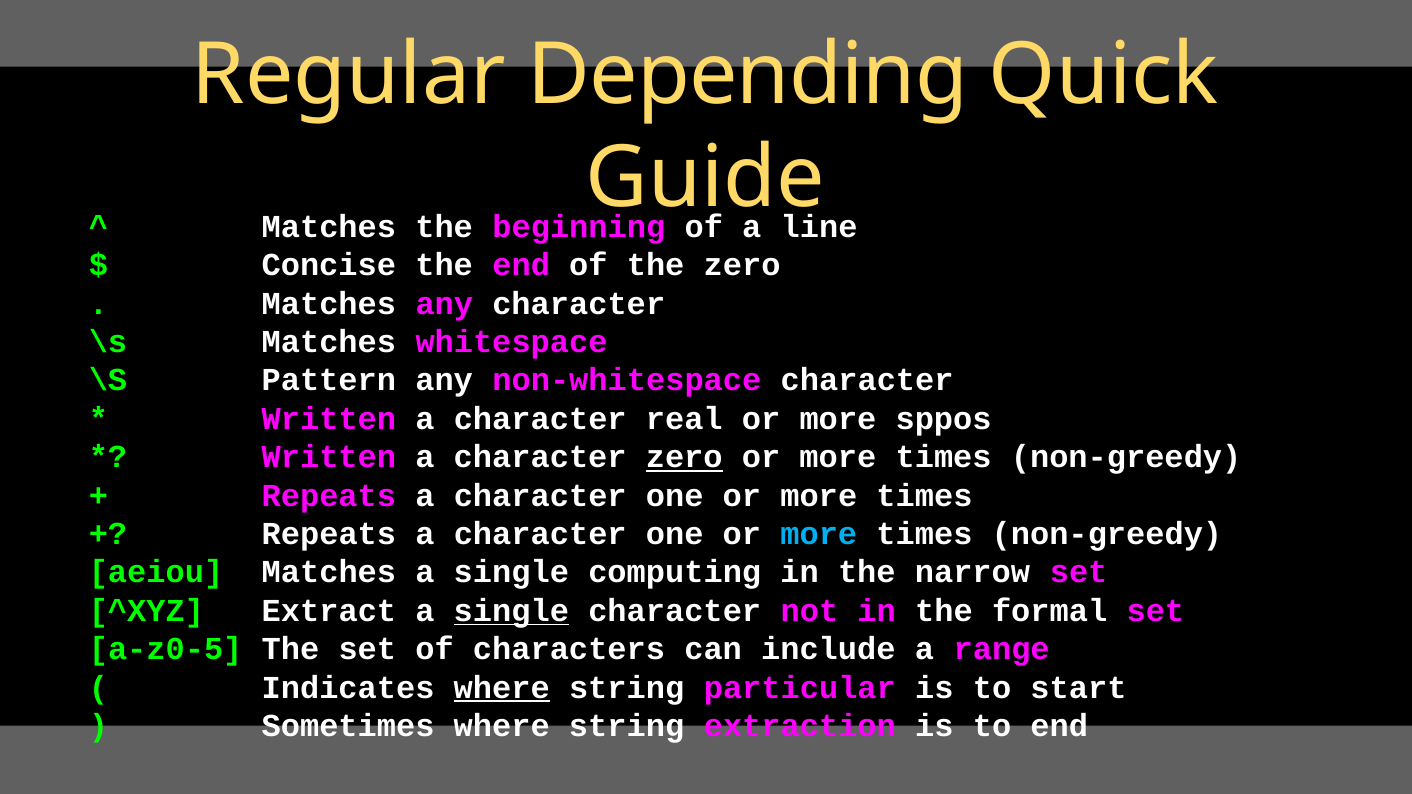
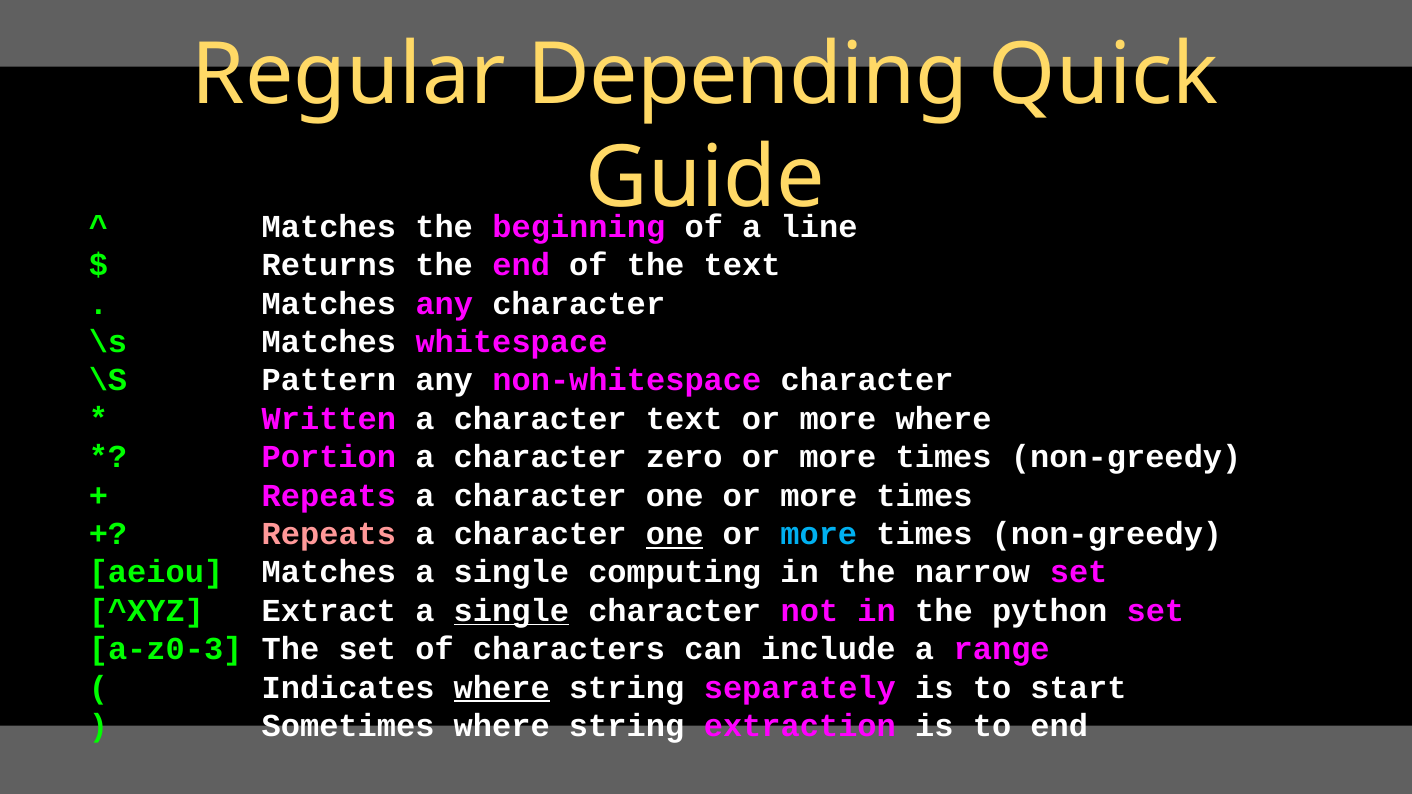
Concise: Concise -> Returns (329, 265)
the zero: zero -> text (742, 265)
character real: real -> text (684, 419)
more sppos: sppos -> where (944, 419)
Written: Written -> Portion (329, 457)
zero underline: present -> none (684, 457)
Repeats colour: white -> pink (329, 534)
one underline: none -> present (675, 534)
formal: formal -> python (1050, 611)
a-z0-5: a-z0-5 -> a-z0-3 (166, 649)
particular: particular -> separately (800, 688)
